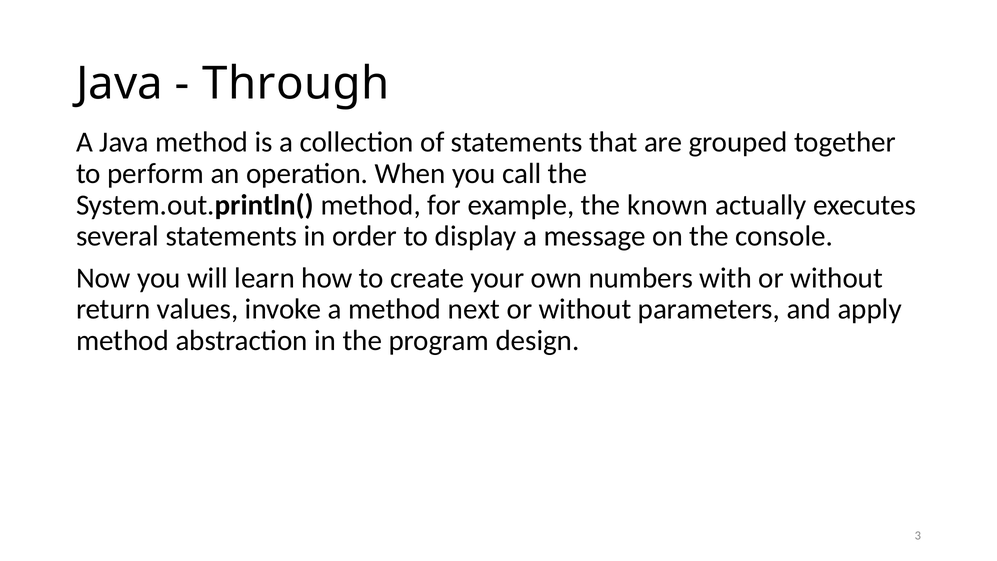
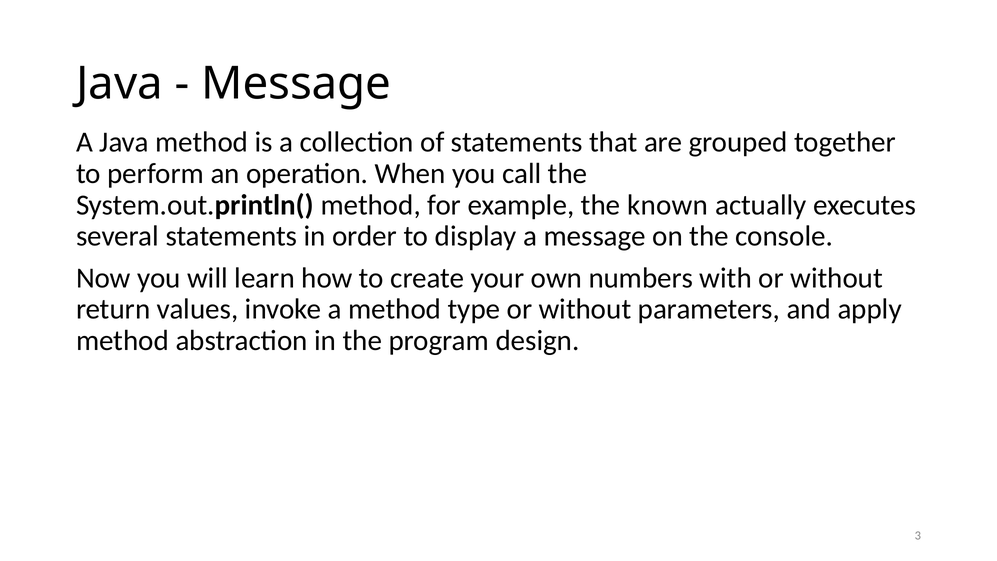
Through: Through -> Message (296, 84)
next: next -> type (474, 309)
